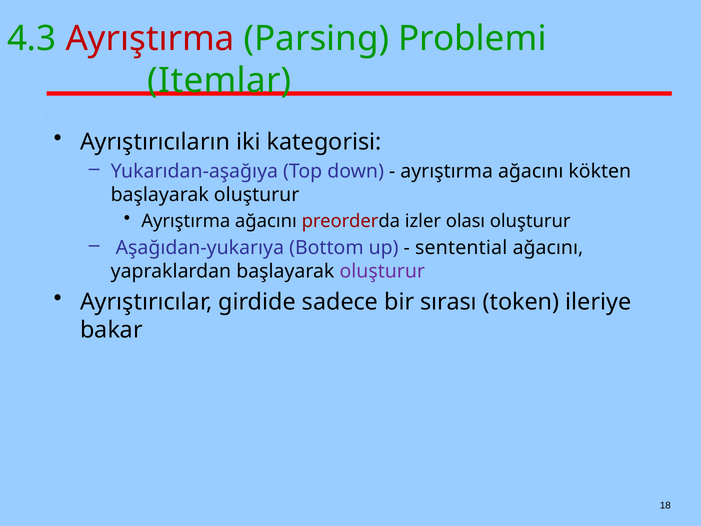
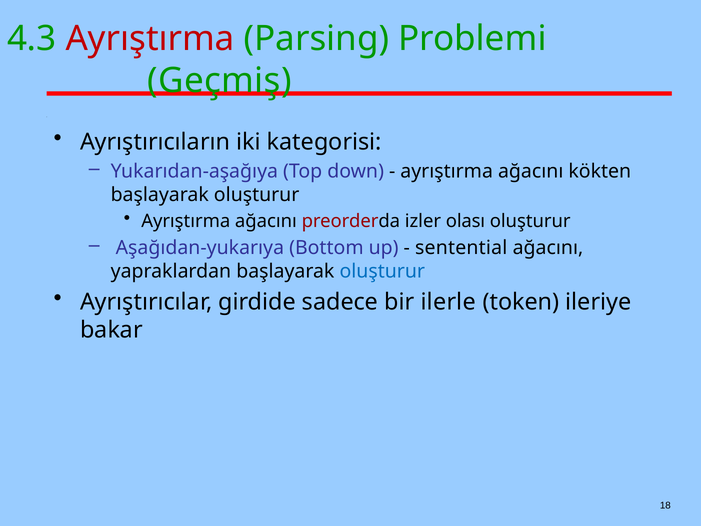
Itemlar: Itemlar -> Geçmiş (219, 81)
oluşturur colour: purple -> blue (382, 271)
sırası: sırası -> ilerle (448, 302)
